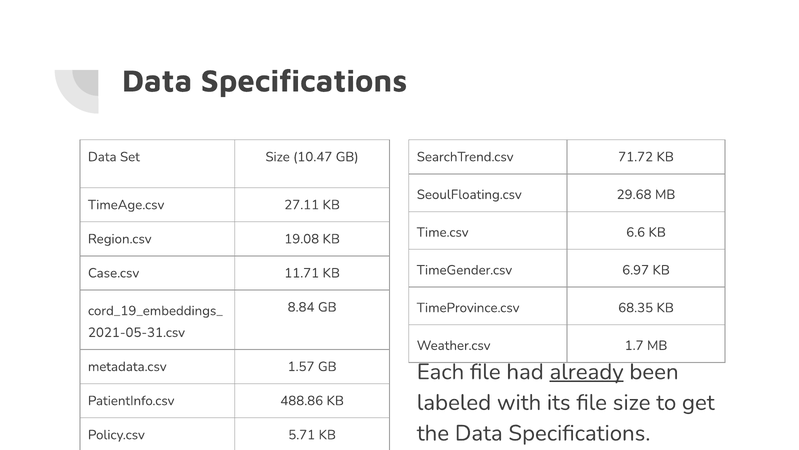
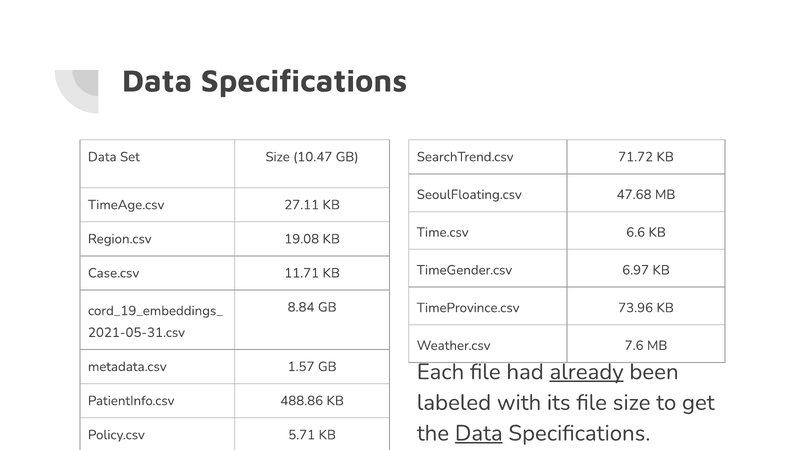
29.68: 29.68 -> 47.68 (634, 194)
68.35: 68.35 -> 73.96 (636, 307)
1.7: 1.7 -> 7.6 (634, 345)
Data underline: none -> present (479, 433)
